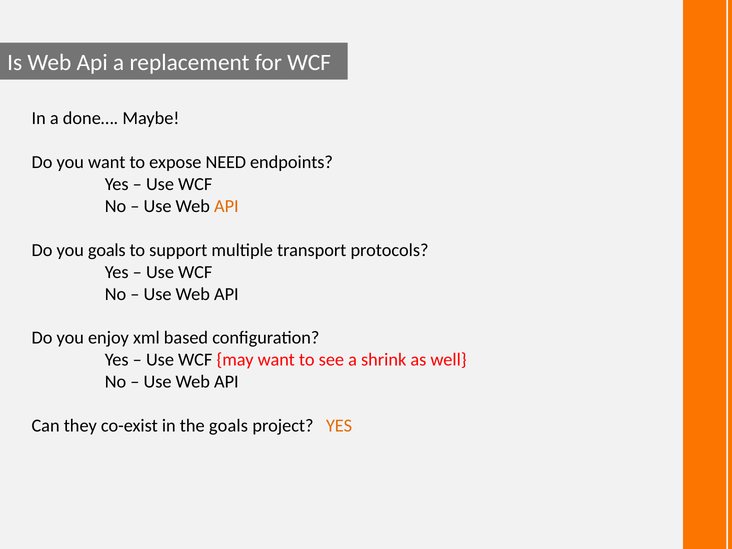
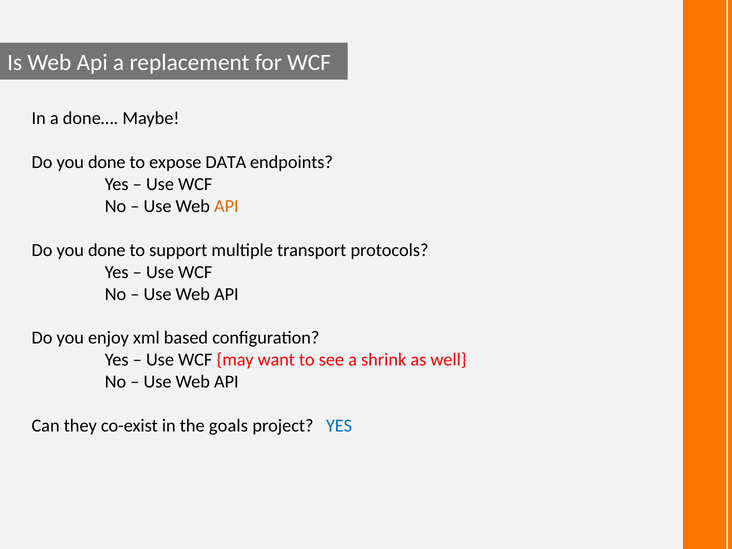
want: want -> done (107, 162)
NEED: NEED -> DATA (226, 162)
goals: goals -> done (107, 250)
YES colour: orange -> blue (339, 426)
